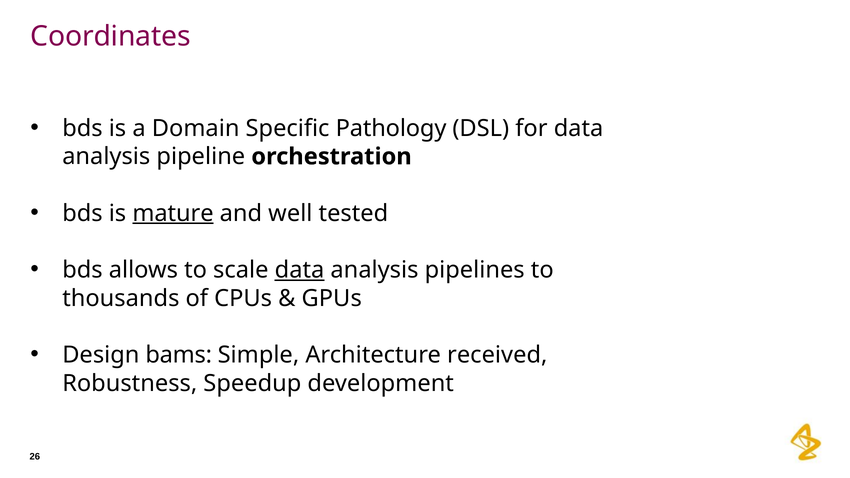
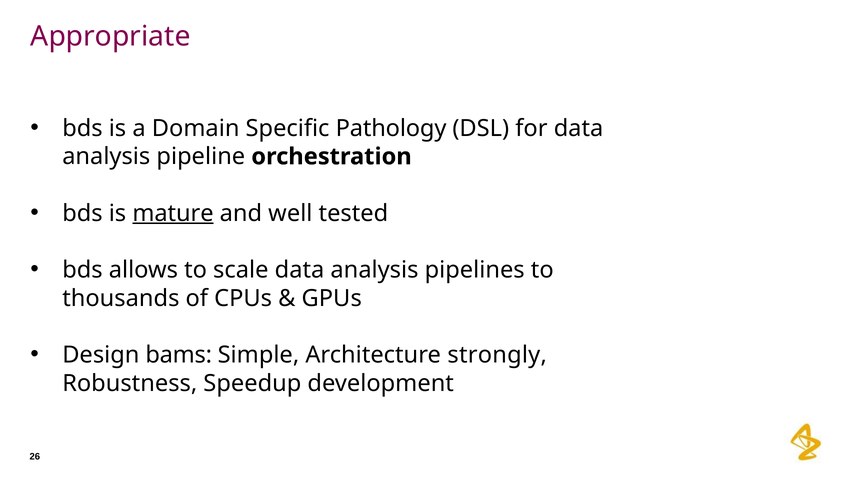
Coordinates: Coordinates -> Appropriate (110, 37)
data underline: present -> none (300, 270)
received: received -> strongly (497, 355)
